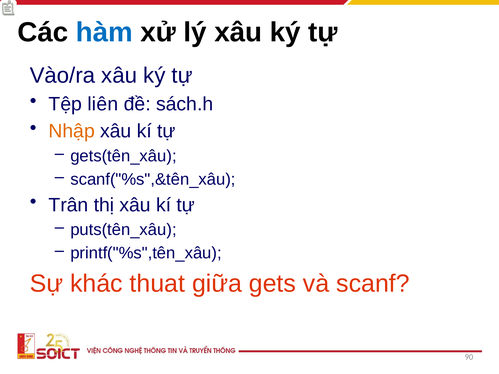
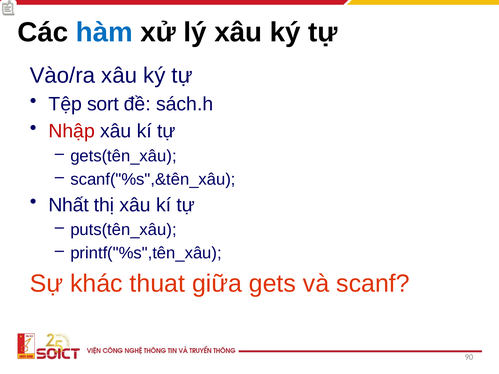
liên: liên -> sort (103, 104)
Nhập colour: orange -> red (72, 131)
Trân: Trân -> Nhất (69, 205)
